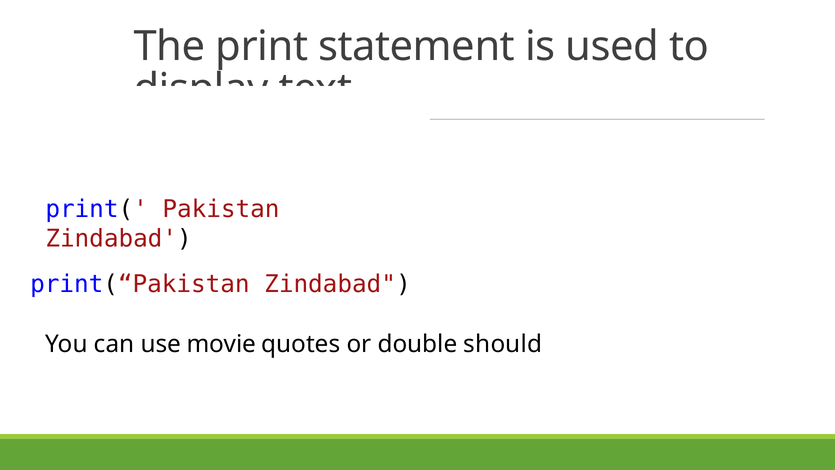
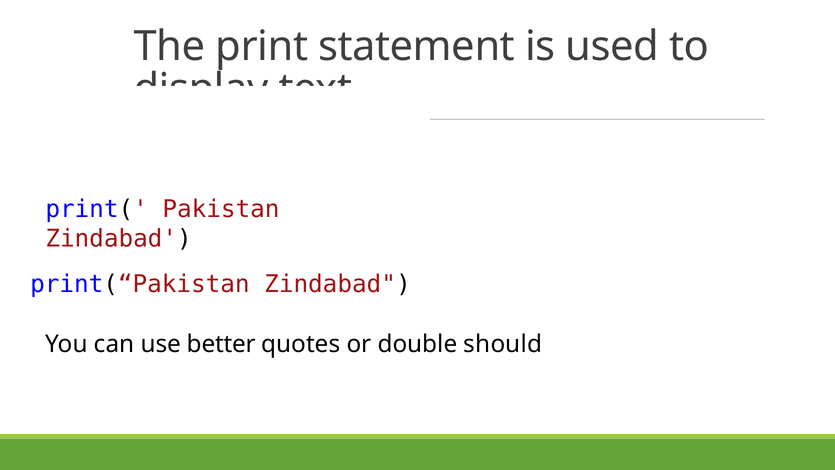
movie: movie -> better (221, 344)
